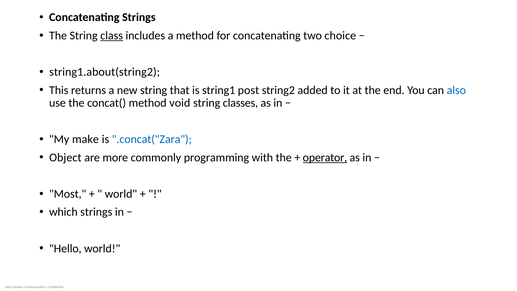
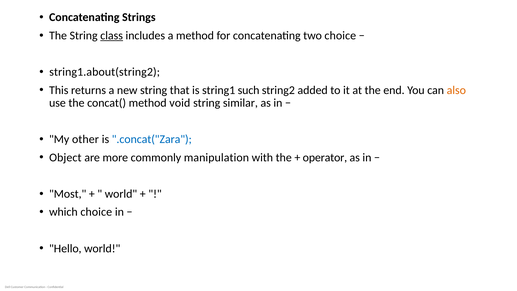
post: post -> such (249, 90)
also colour: blue -> orange (456, 90)
classes: classes -> similar (240, 103)
make: make -> other (86, 139)
programming: programming -> manipulation (216, 157)
operator underline: present -> none (325, 157)
which strings: strings -> choice (96, 212)
